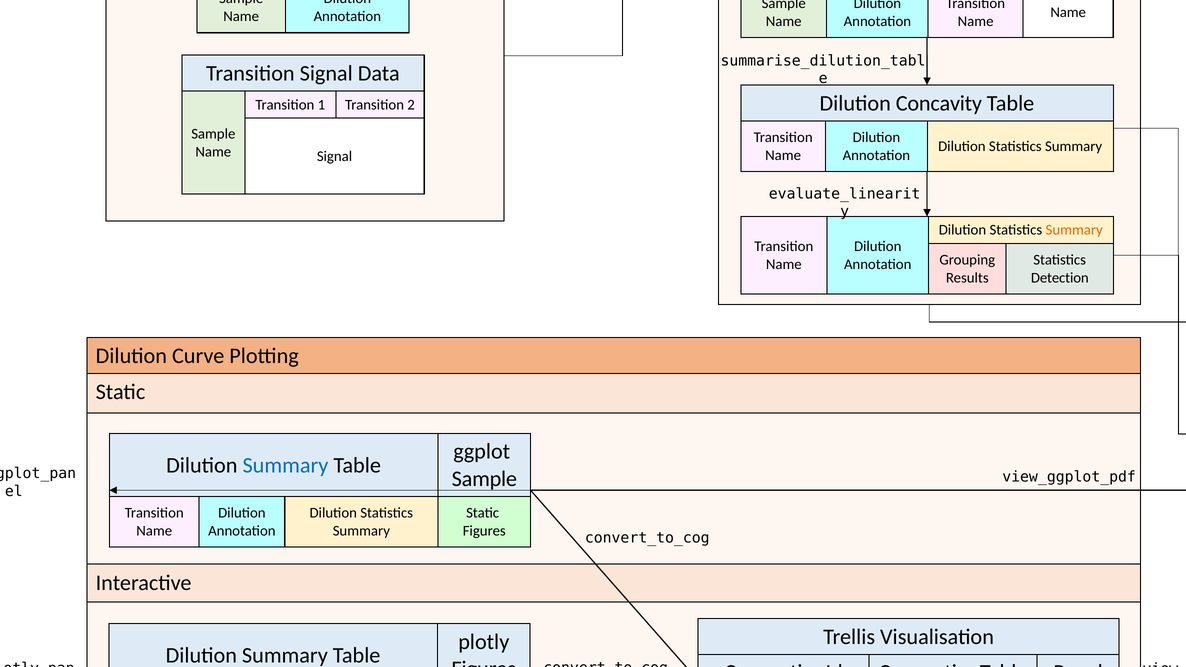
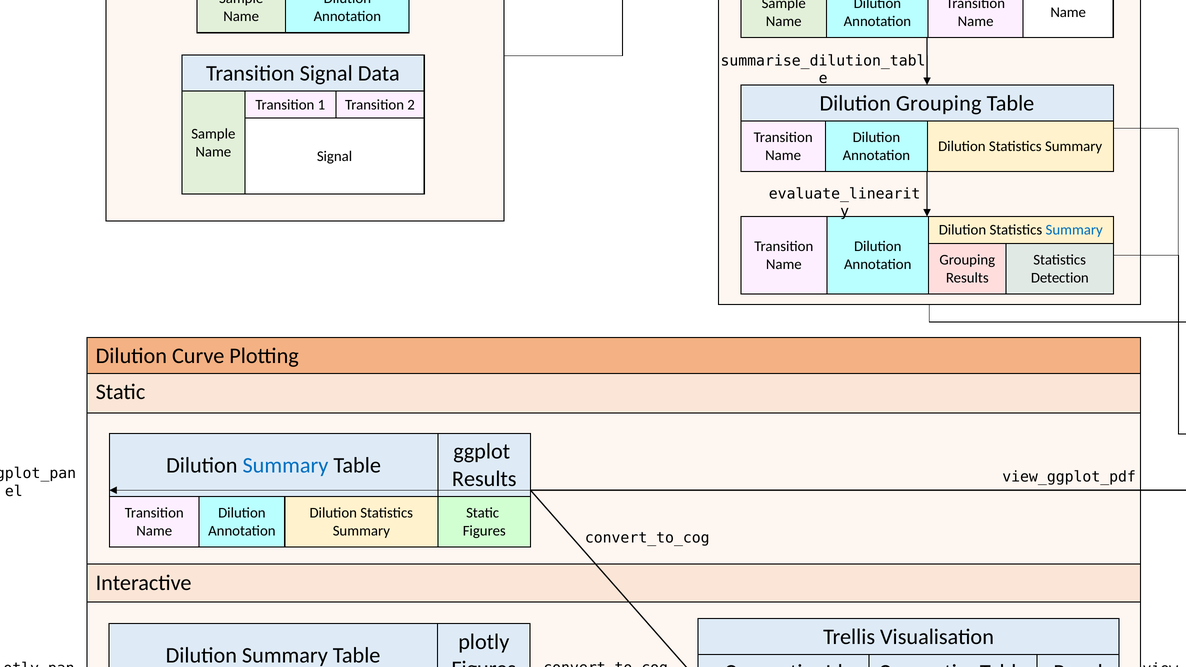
Dilution Concavity: Concavity -> Grouping (939, 103)
Summary colour: orange -> blue (1074, 230)
Sample: Sample -> Results (484, 479)
